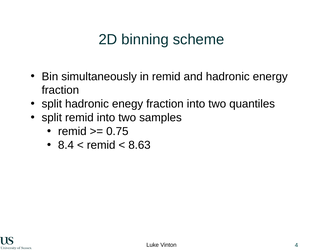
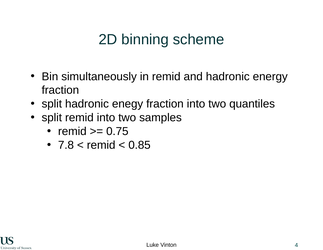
8.4: 8.4 -> 7.8 (66, 145)
8.63: 8.63 -> 0.85 (139, 145)
